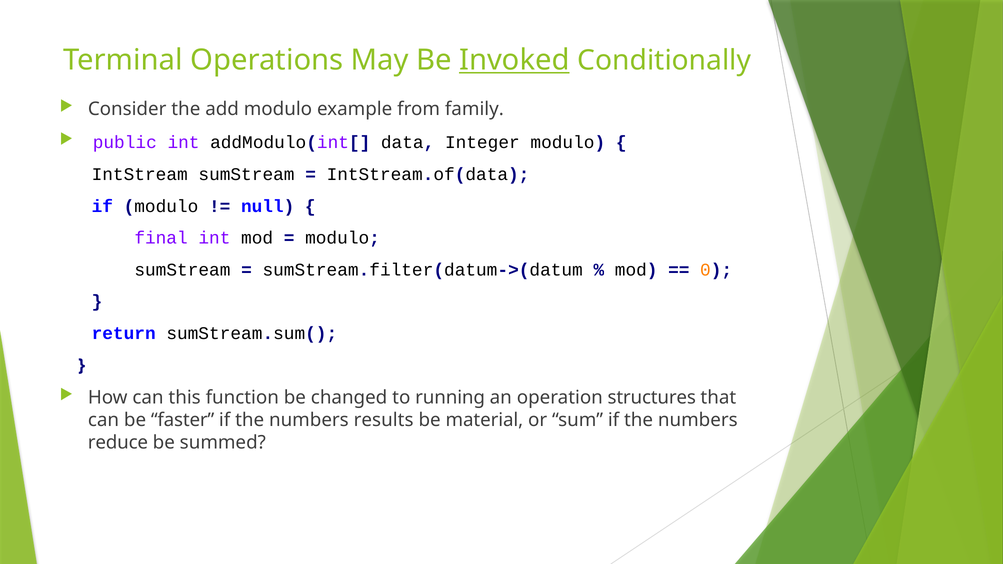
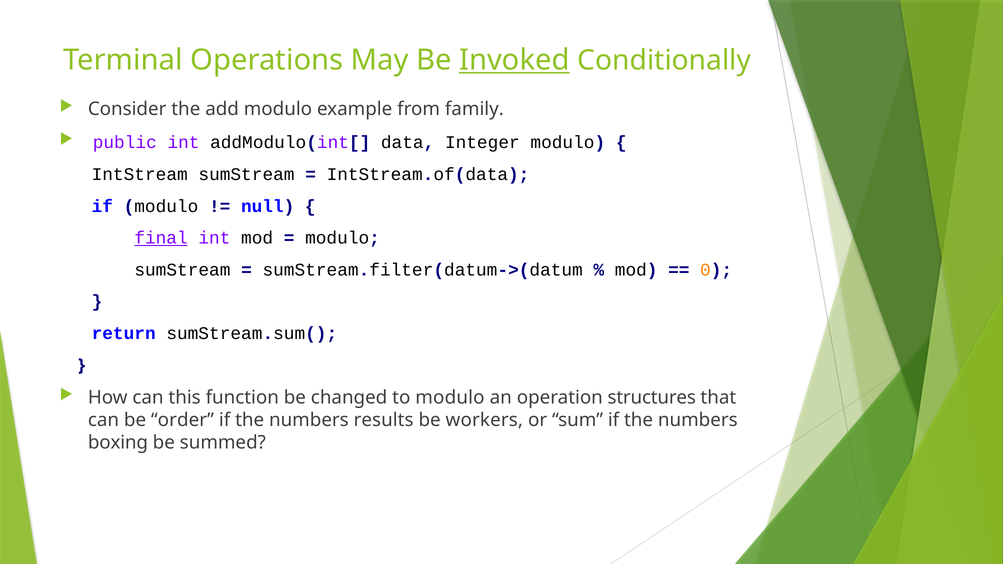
final underline: none -> present (161, 238)
to running: running -> modulo (450, 398)
faster: faster -> order (182, 420)
material: material -> workers (484, 420)
reduce: reduce -> boxing (118, 443)
